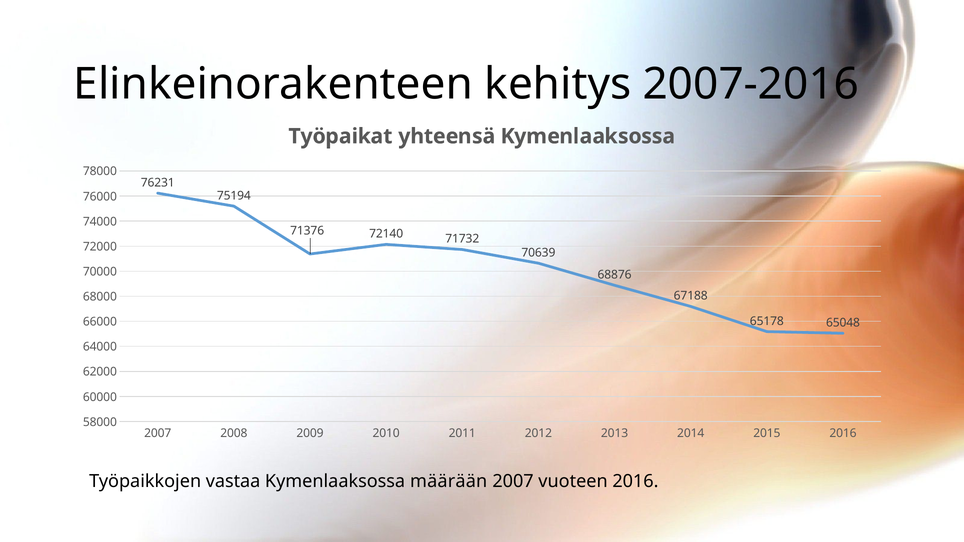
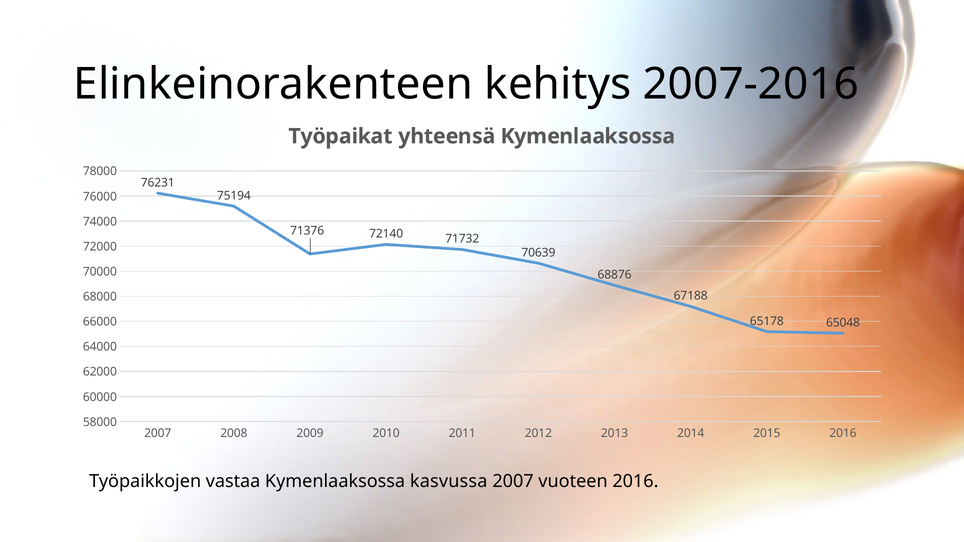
määrään: määrään -> kasvussa (449, 482)
